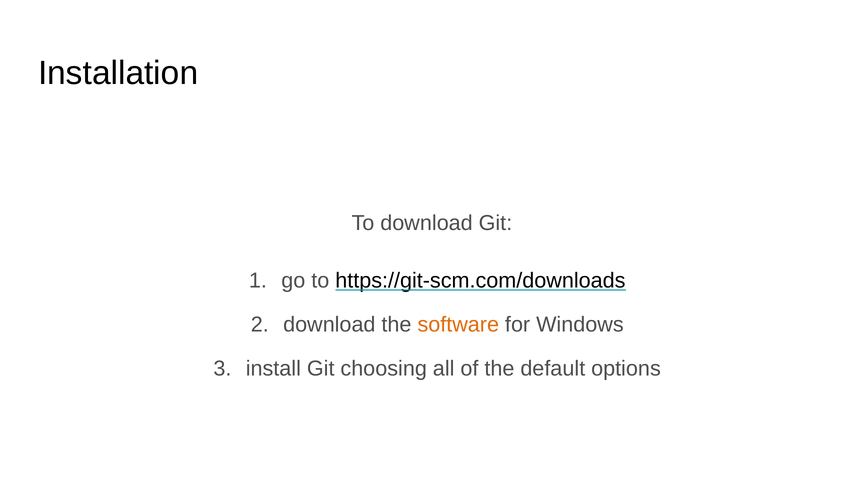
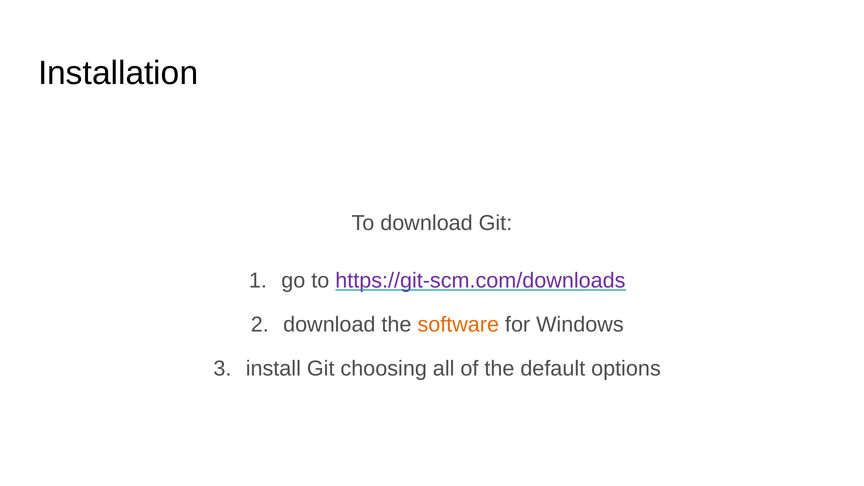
https://git-scm.com/downloads colour: black -> purple (480, 280)
